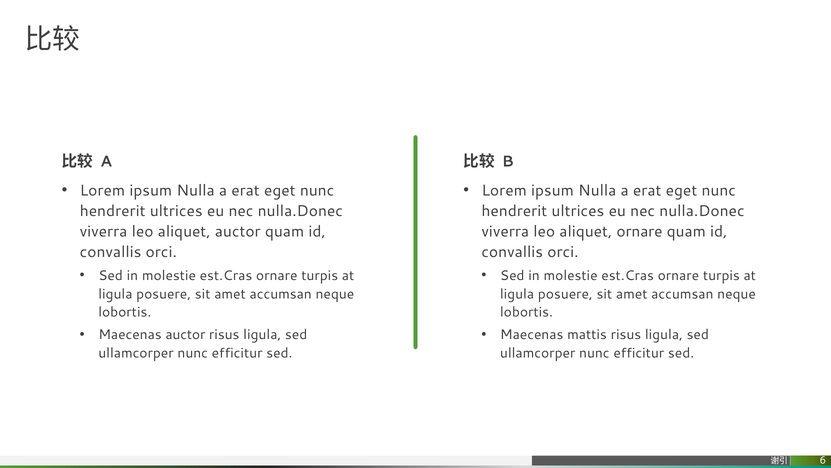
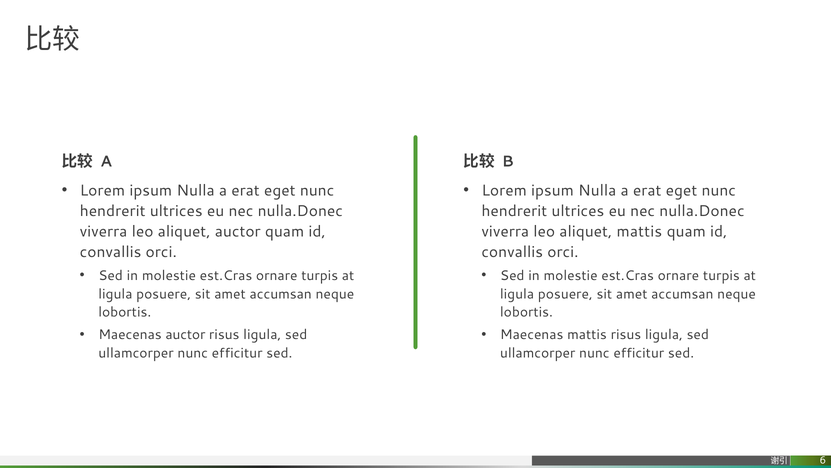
aliquet ornare: ornare -> mattis (639, 231)
